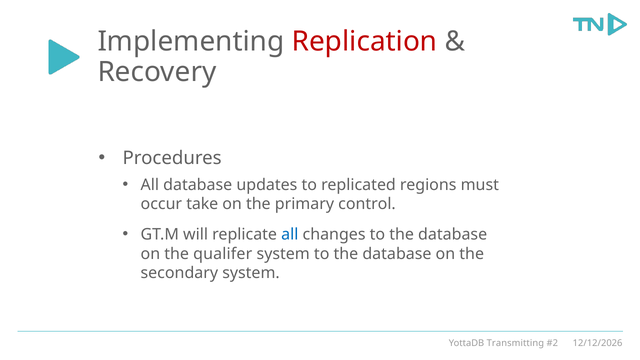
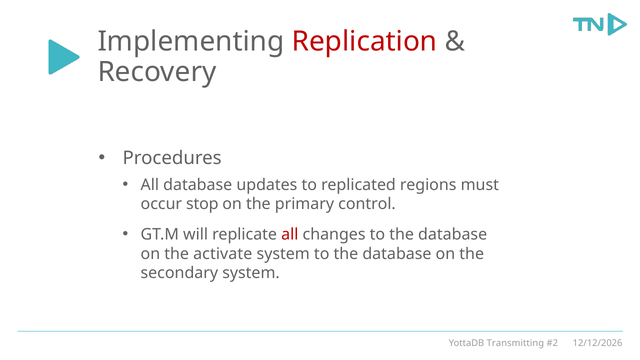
take: take -> stop (202, 204)
all colour: blue -> red (290, 235)
qualifer: qualifer -> activate (223, 254)
